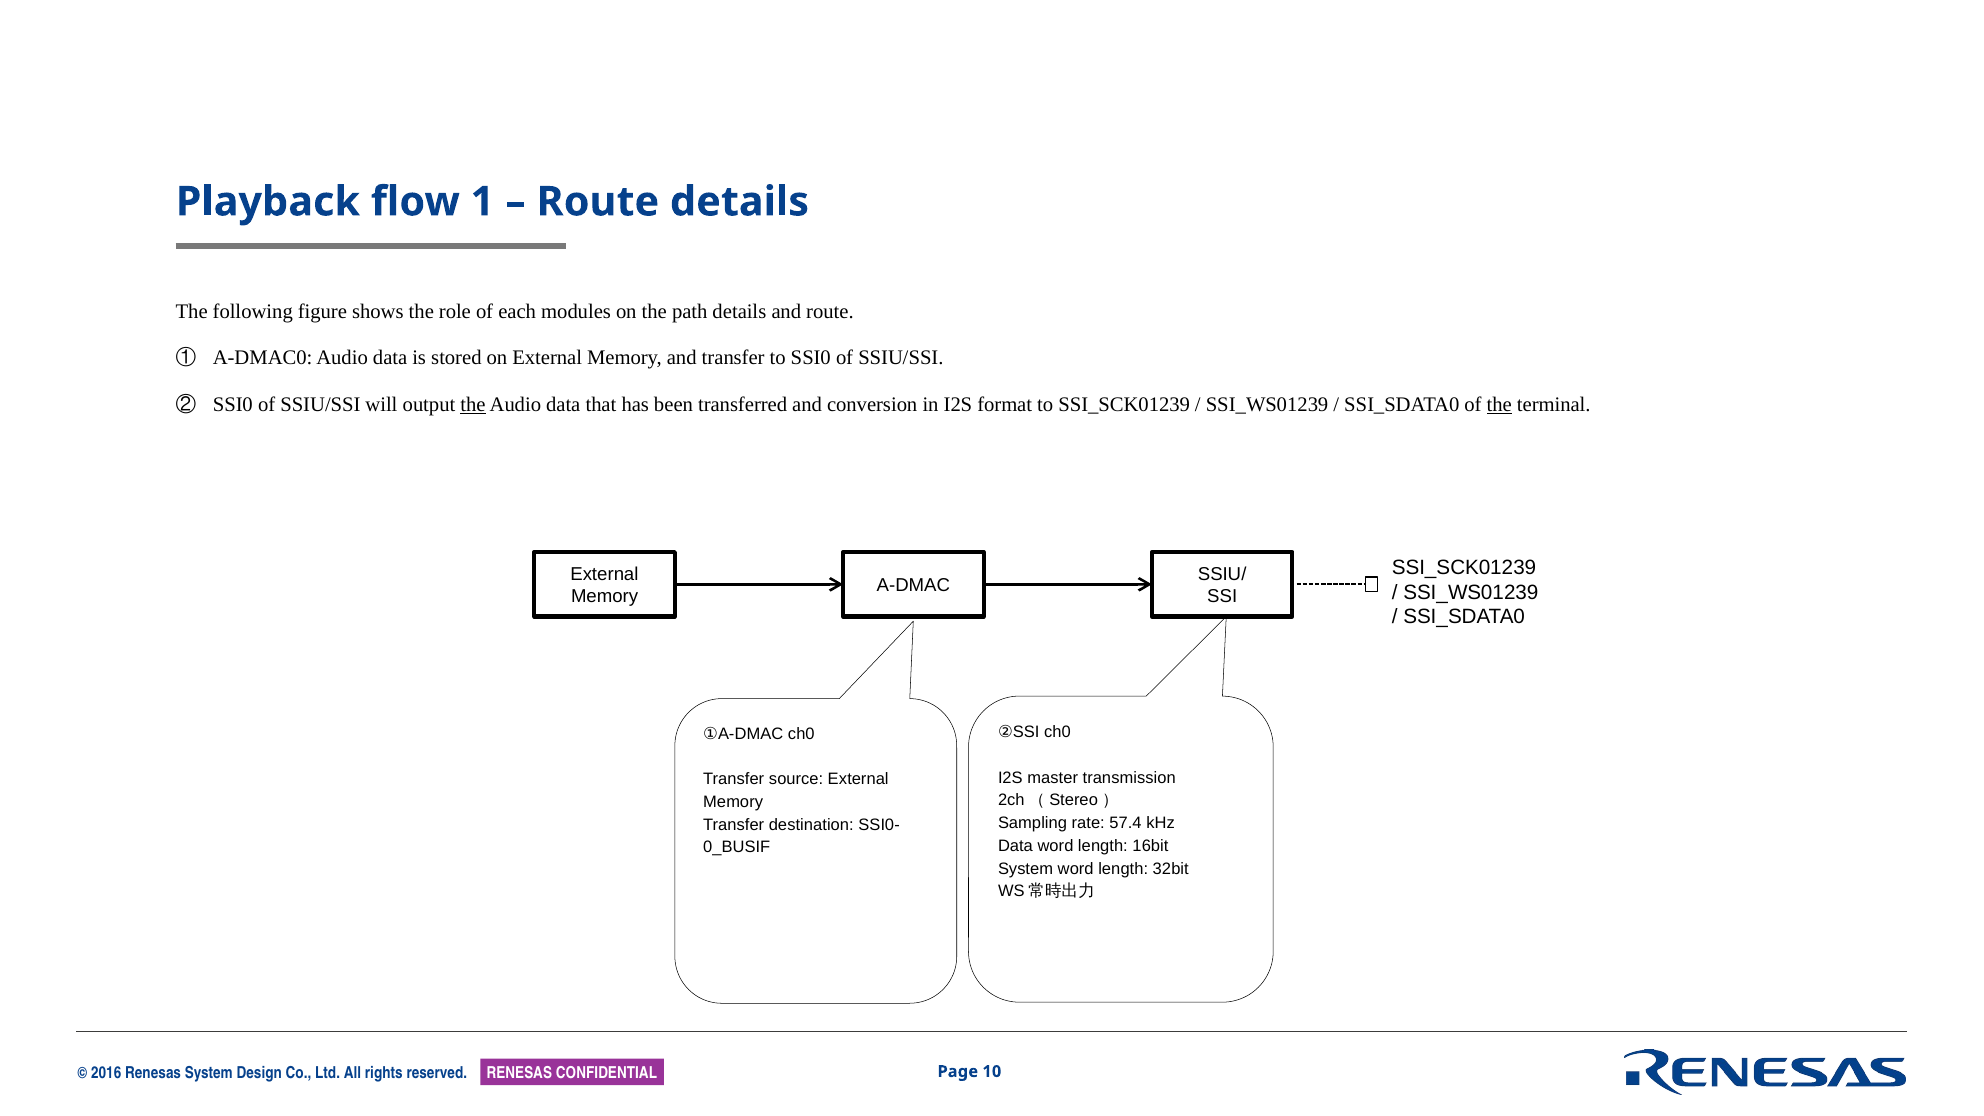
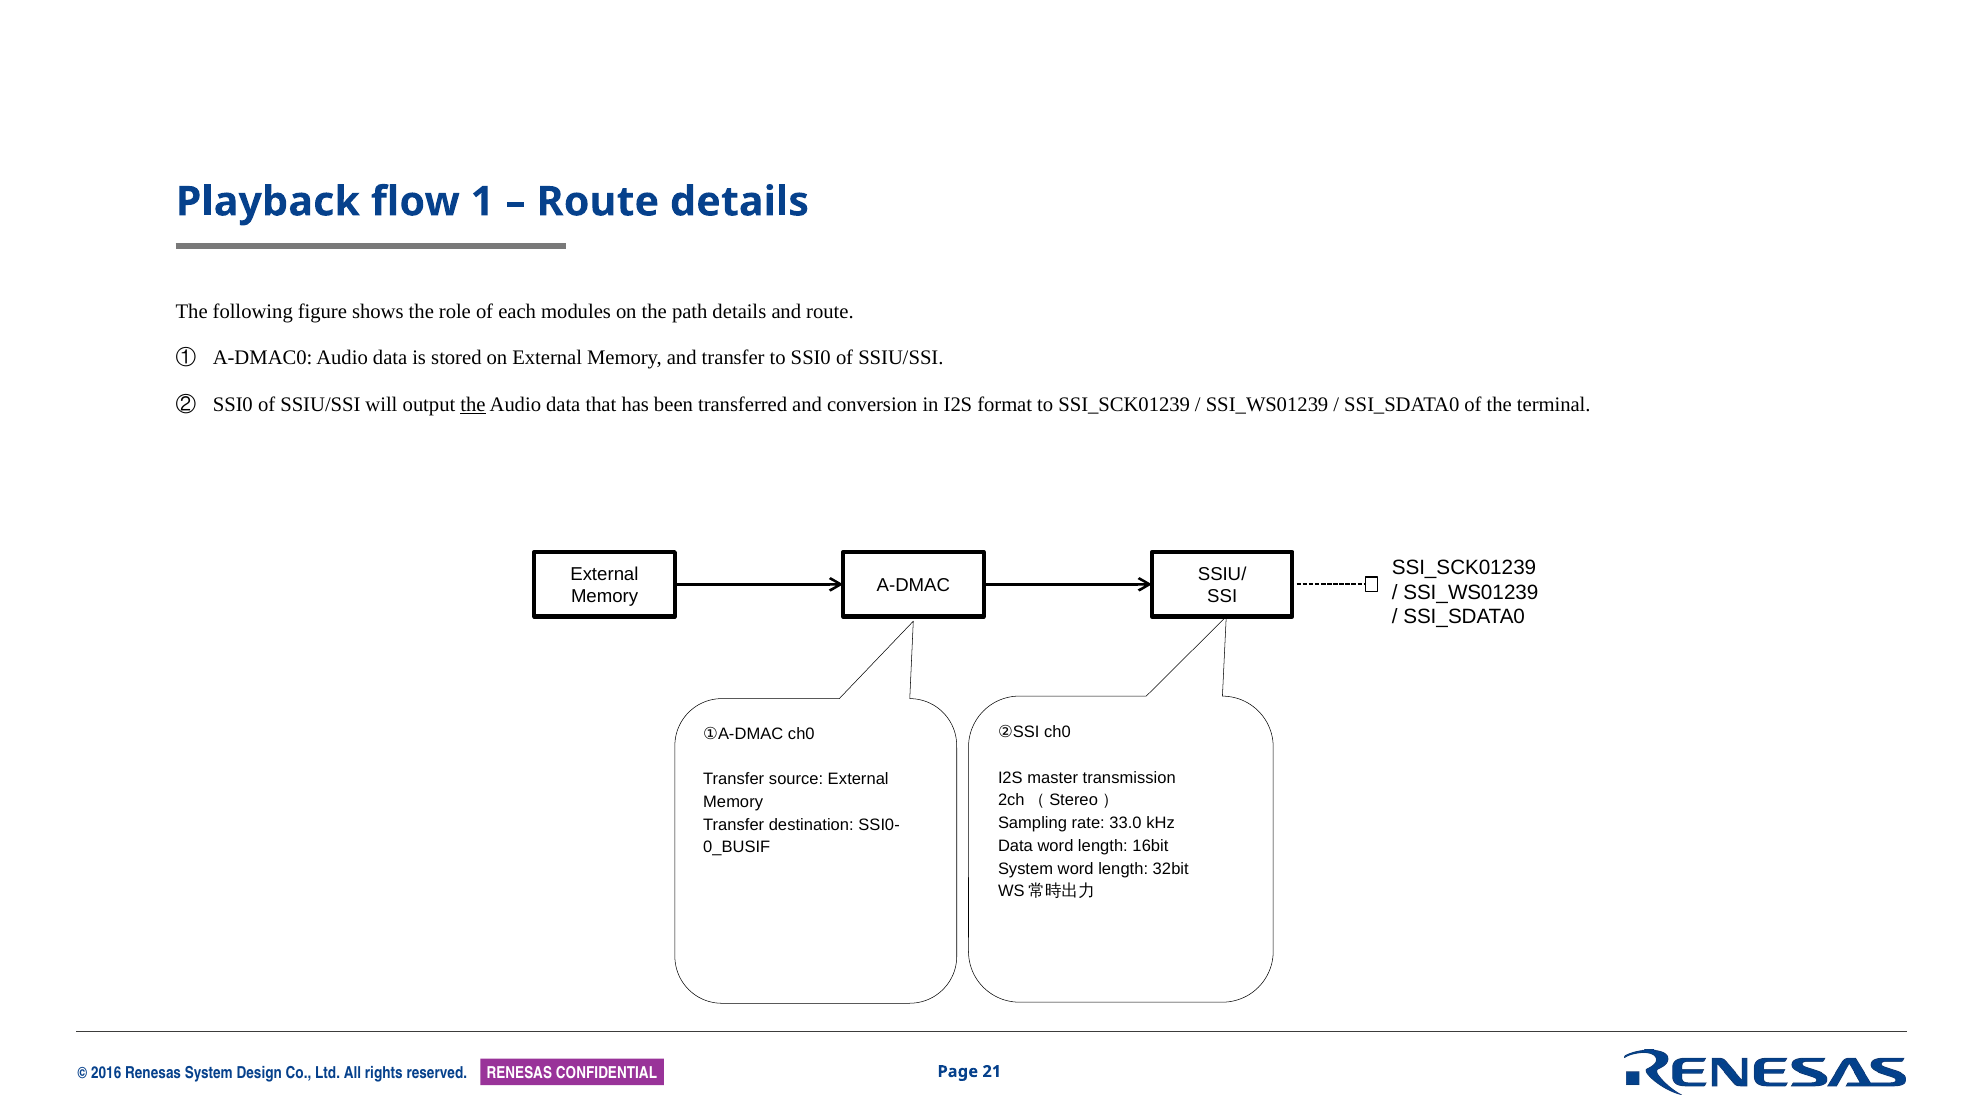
the underline: present -> none (1499, 404)
57.4: 57.4 -> 33.0 (1125, 823)
10: 10 -> 21 (992, 1072)
